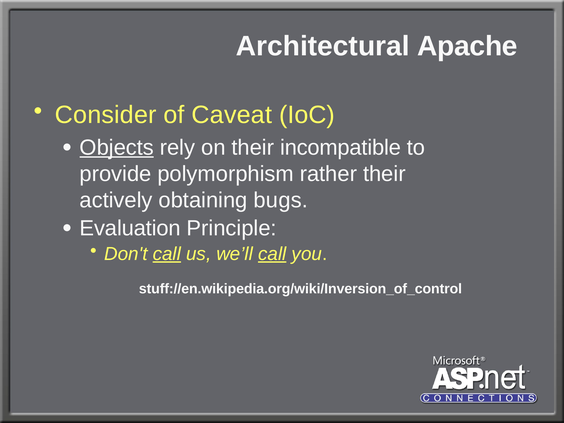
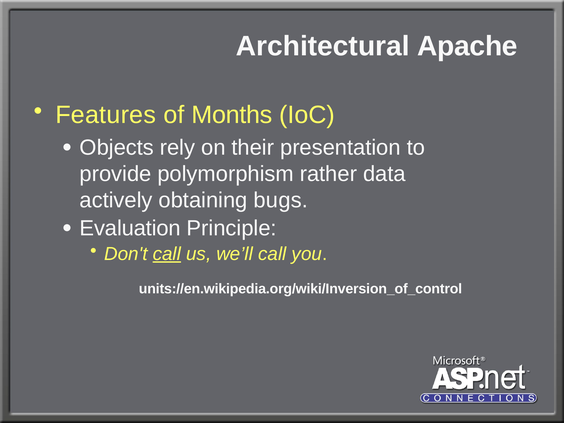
Consider: Consider -> Features (106, 115)
Caveat: Caveat -> Months (232, 115)
Objects underline: present -> none (117, 148)
incompatible: incompatible -> presentation (340, 148)
rather their: their -> data (384, 174)
call underline: present -> none (272, 254)
stuff://en.wikipedia.org/wiki/Inversion_of_control: stuff://en.wikipedia.org/wiki/Inversion_of_control -> units://en.wikipedia.org/wiki/Inversion_of_control (300, 289)
